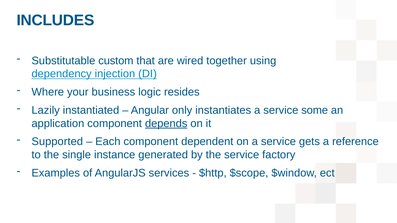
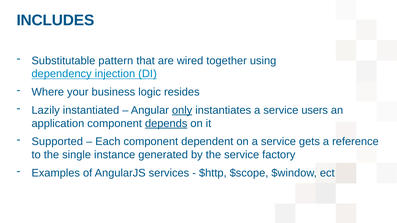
custom: custom -> pattern (116, 61)
only underline: none -> present (182, 110)
some: some -> users (315, 110)
